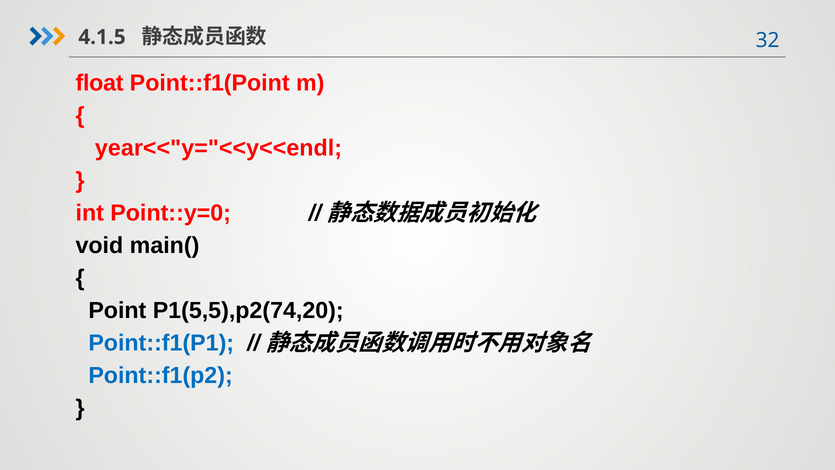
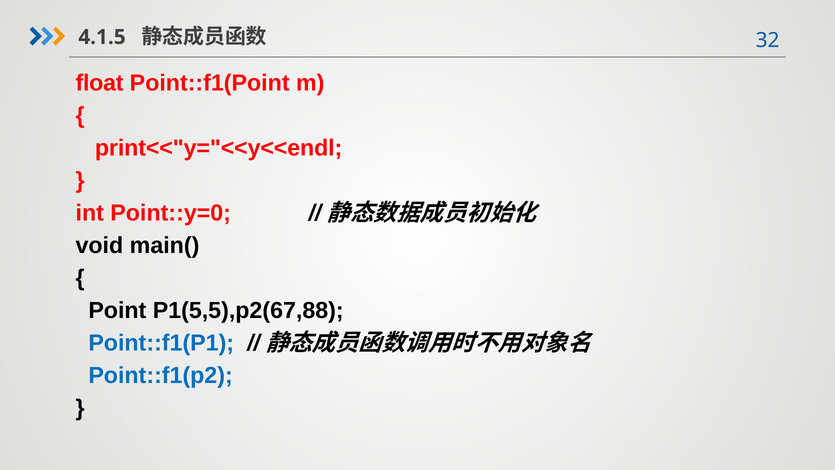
year<<"y="<<y<<endl: year<<"y="<<y<<endl -> print<<"y="<<y<<endl (219, 148)
P1(5,5),p2(74,20: P1(5,5),p2(74,20 -> P1(5,5),p2(67,88 (248, 311)
